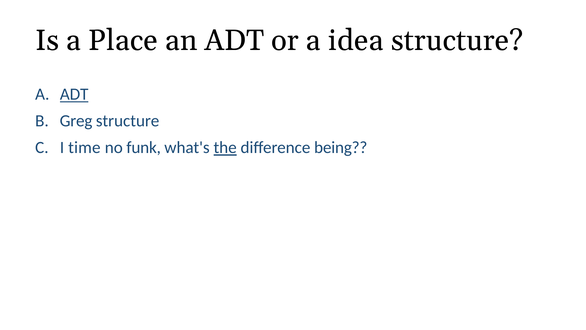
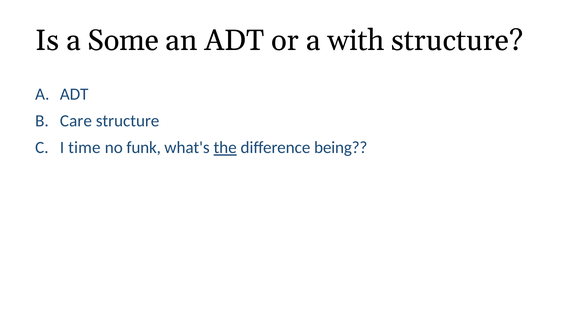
Place: Place -> Some (123, 40)
idea: idea -> with (356, 40)
ADT underline: present -> none (74, 94)
Greg: Greg -> Care (76, 121)
